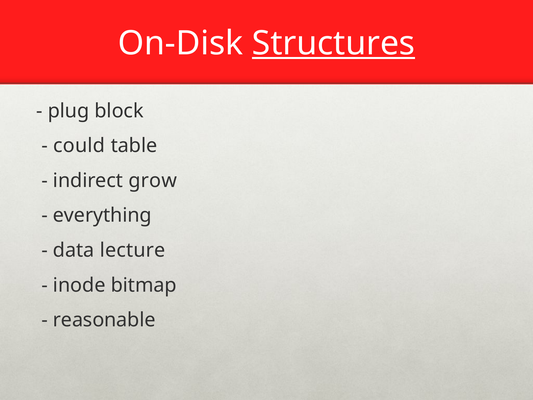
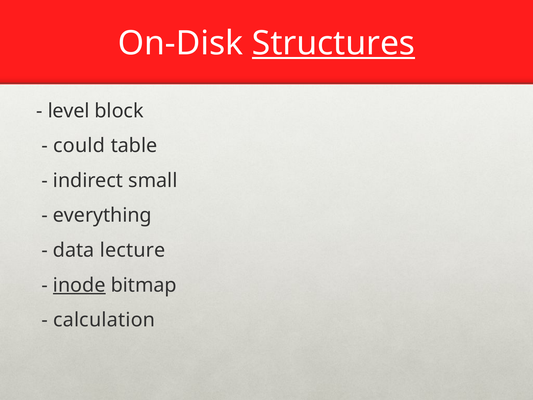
plug: plug -> level (69, 111)
grow: grow -> small (153, 180)
inode underline: none -> present (79, 285)
reasonable: reasonable -> calculation (104, 320)
